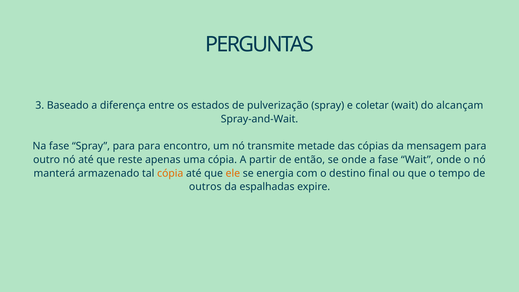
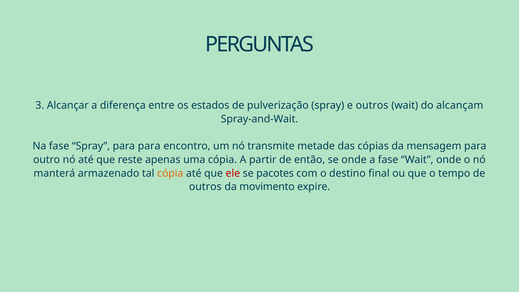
Baseado: Baseado -> Alcançar (68, 105)
e coletar: coletar -> outros (372, 105)
ele colour: orange -> red (233, 173)
energia: energia -> pacotes (275, 173)
espalhadas: espalhadas -> movimento (267, 187)
